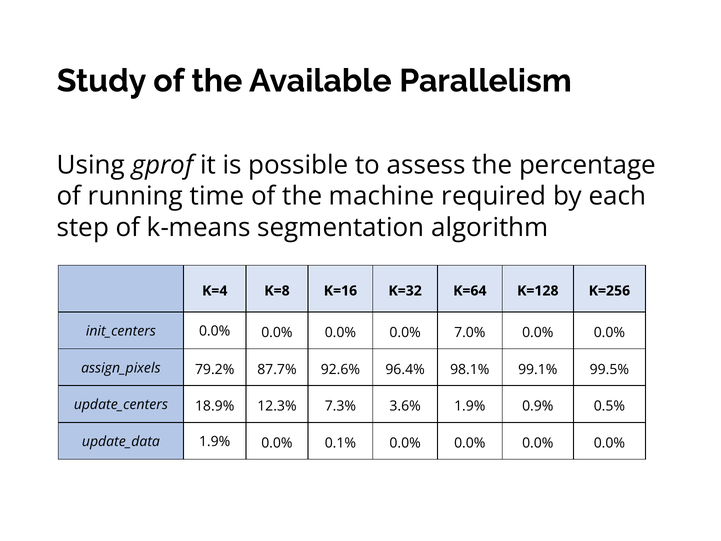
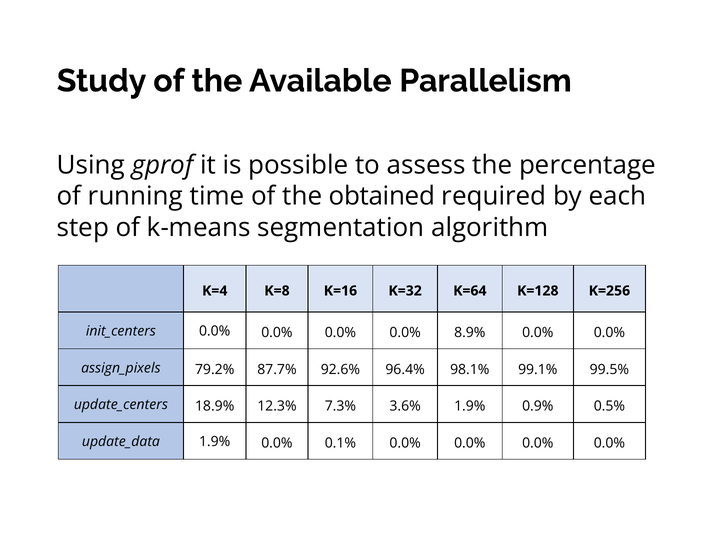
machine: machine -> obtained (382, 196)
7.0%: 7.0% -> 8.9% (470, 332)
